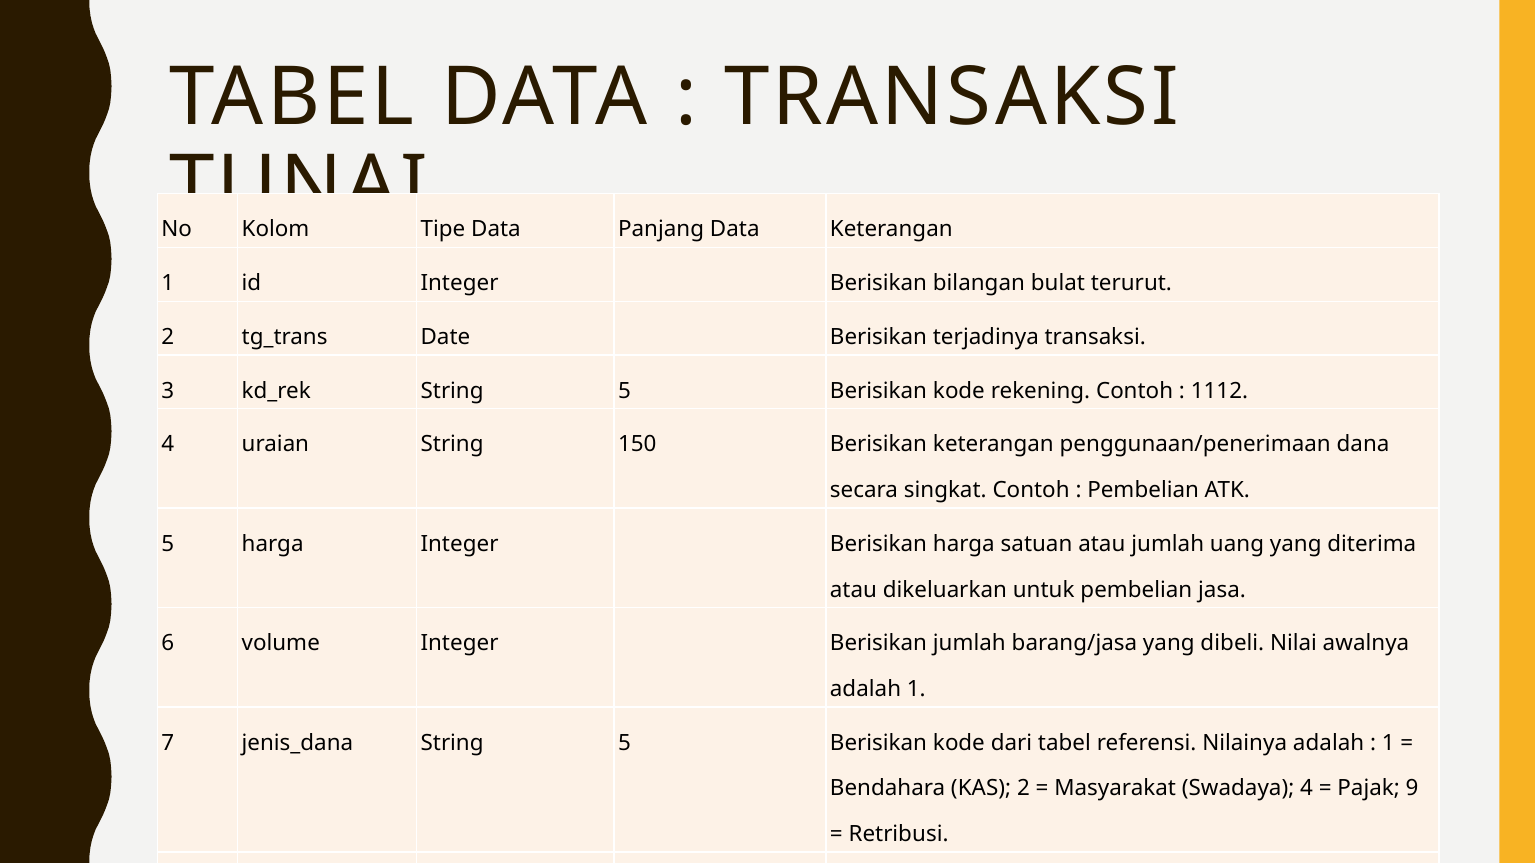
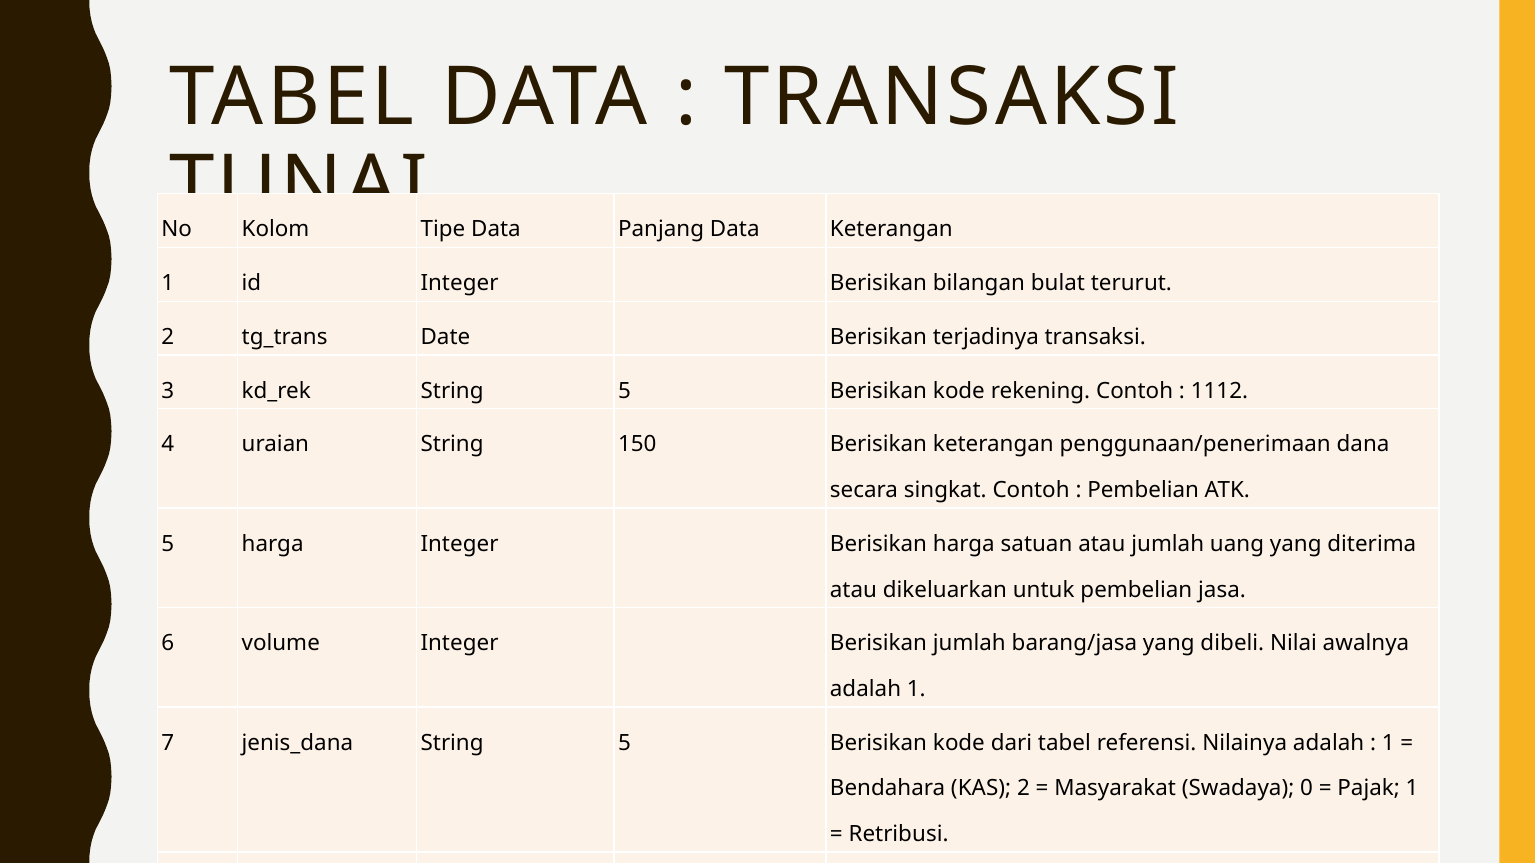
Swadaya 4: 4 -> 0 (1307, 789)
Pajak 9: 9 -> 1 (1412, 789)
